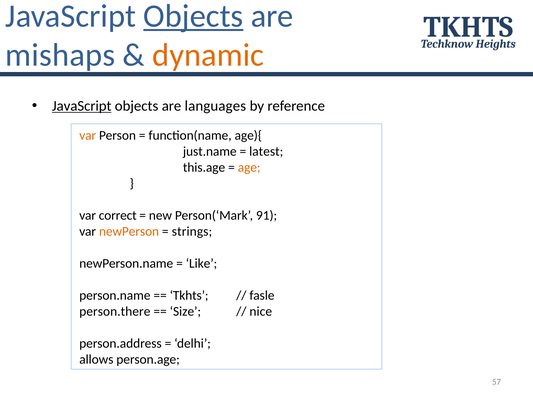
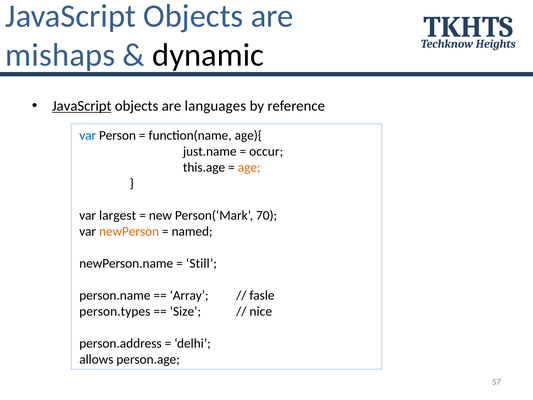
Objects underline: present -> none (193, 16)
dynamic colour: orange -> black (208, 55)
var colour: orange -> blue (88, 135)
latest: latest -> occur (266, 151)
correct: correct -> largest (118, 215)
91: 91 -> 70 (267, 215)
strings: strings -> named (192, 231)
Like: Like -> Still (201, 263)
Tkhts: Tkhts -> Array (189, 295)
person.there: person.there -> person.types (115, 311)
